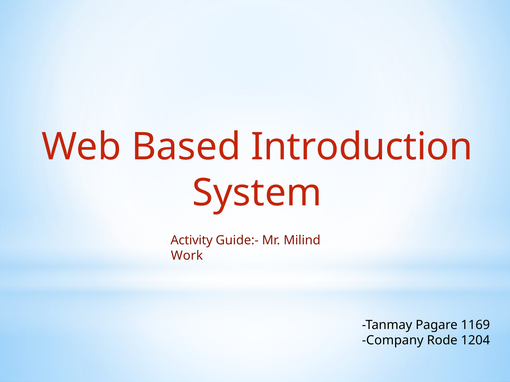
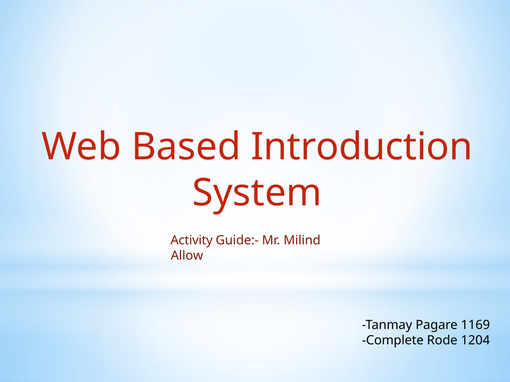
Work: Work -> Allow (187, 256)
Company: Company -> Complete (393, 341)
